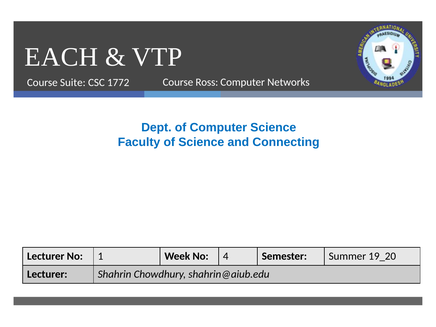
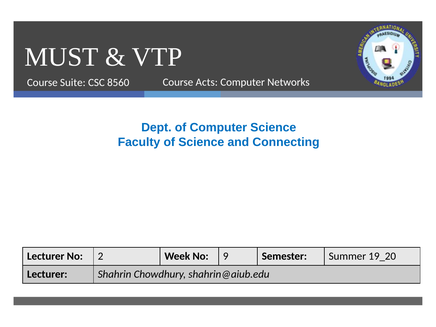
EACH: EACH -> MUST (61, 57)
Ross: Ross -> Acts (207, 82)
1772: 1772 -> 8560 (118, 83)
1: 1 -> 2 (101, 256)
4: 4 -> 9 (226, 256)
